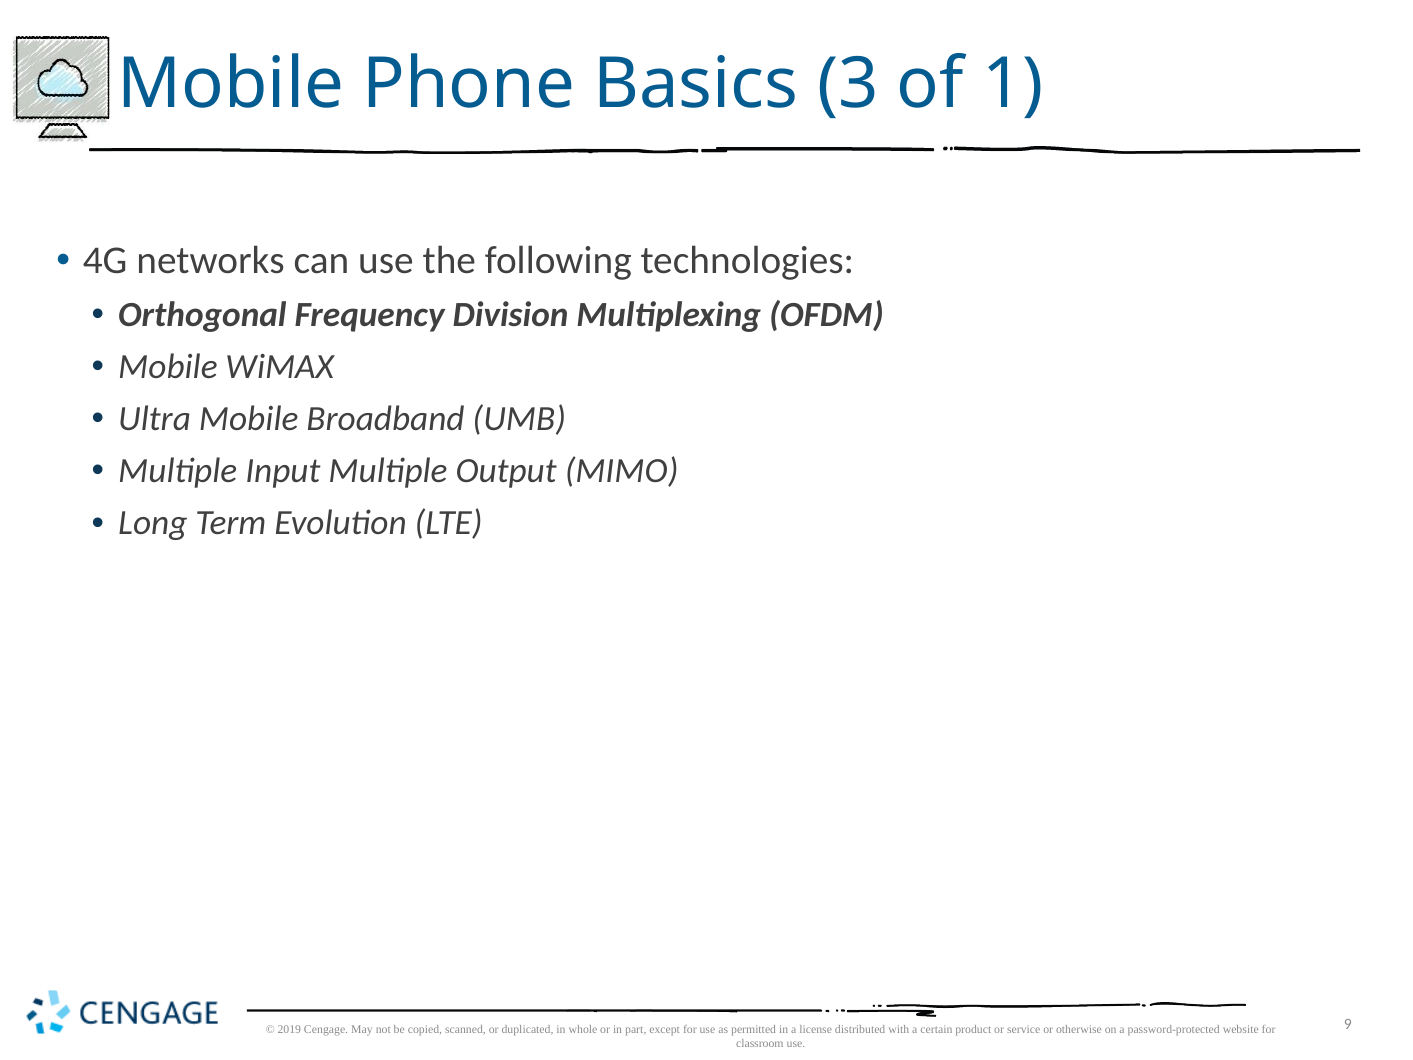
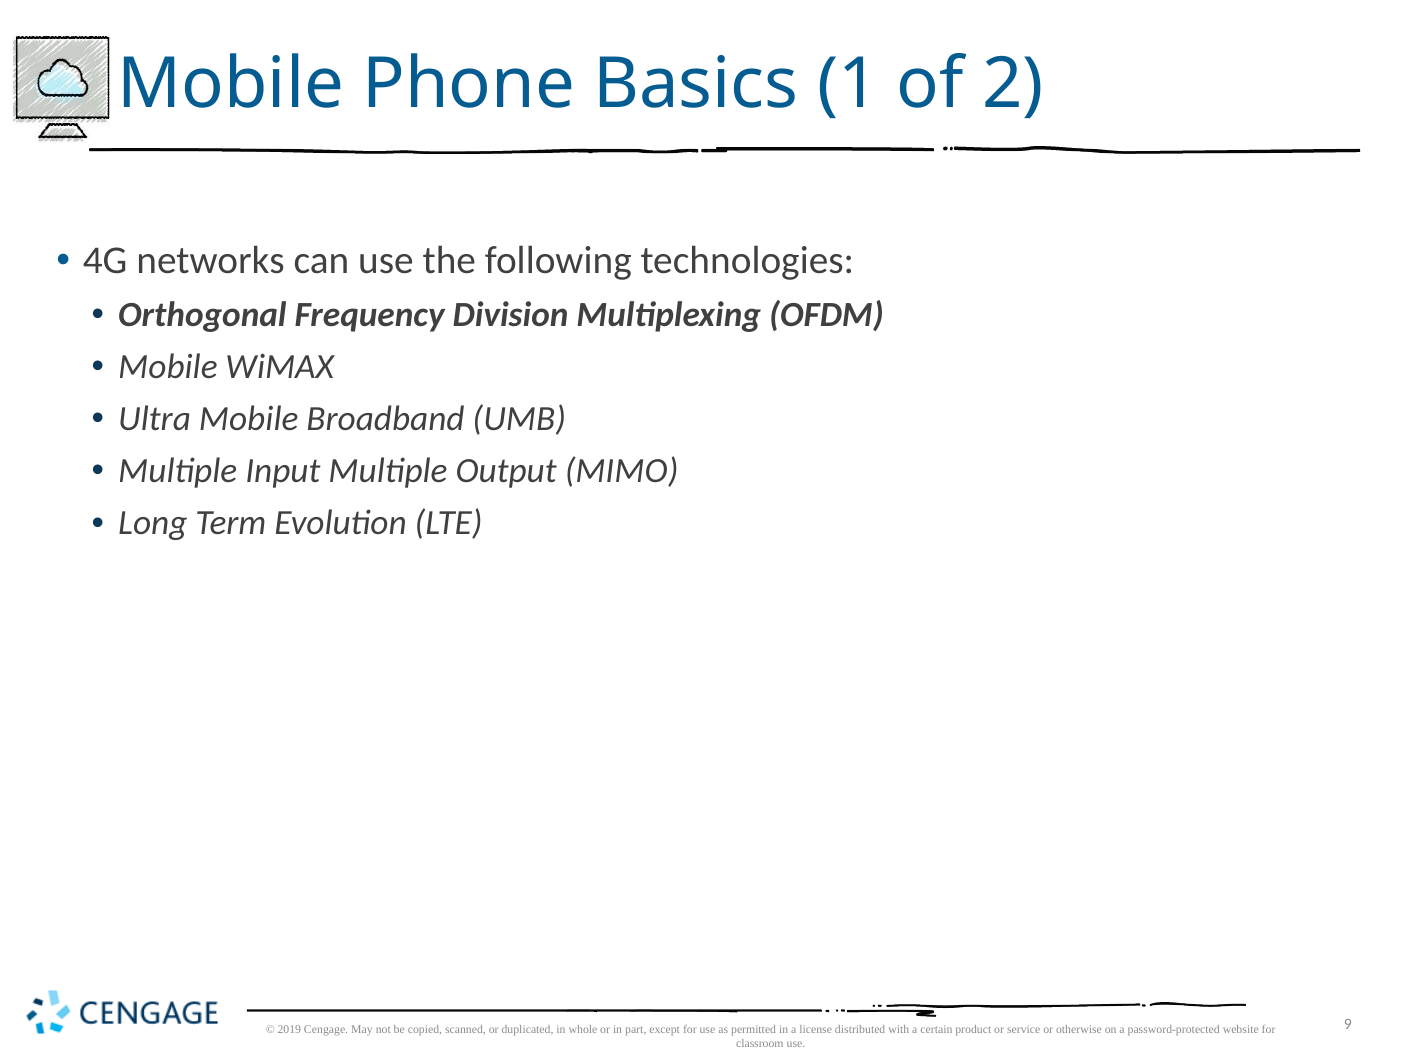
3: 3 -> 1 (848, 84)
1: 1 -> 2 (1013, 84)
